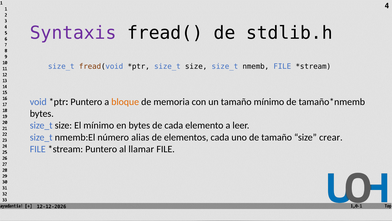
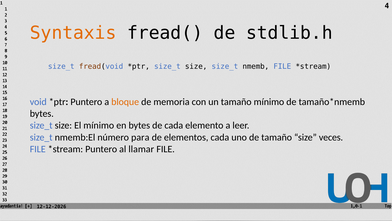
Syntaxis colour: purple -> orange (73, 33)
alias: alias -> para (140, 137)
crear: crear -> veces (331, 137)
